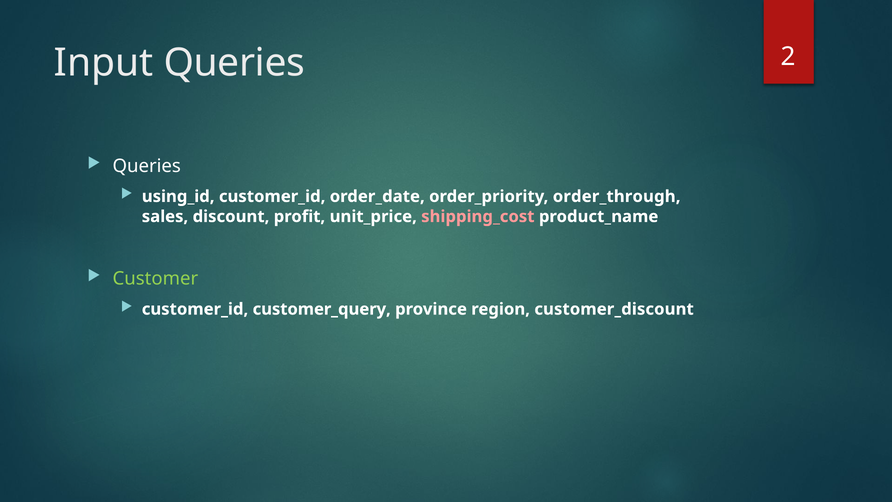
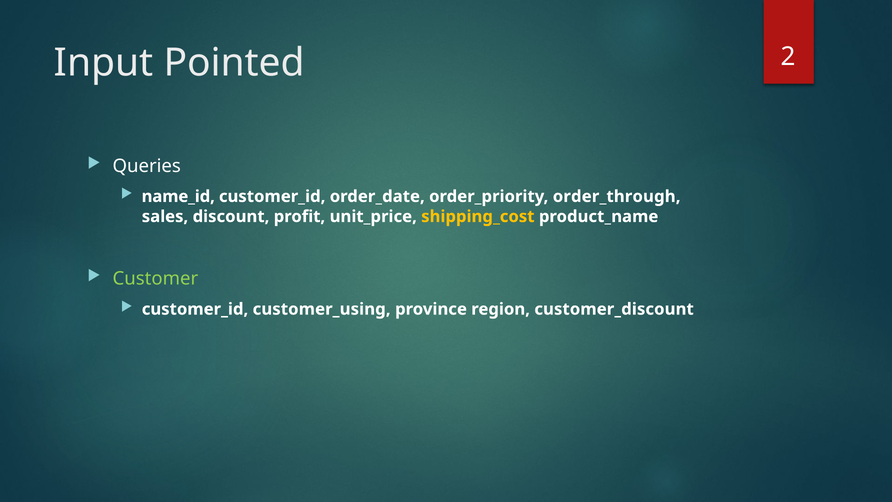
Input Queries: Queries -> Pointed (234, 63)
using_id: using_id -> name_id (178, 196)
shipping_cost colour: pink -> yellow (478, 216)
customer_query: customer_query -> customer_using (322, 309)
